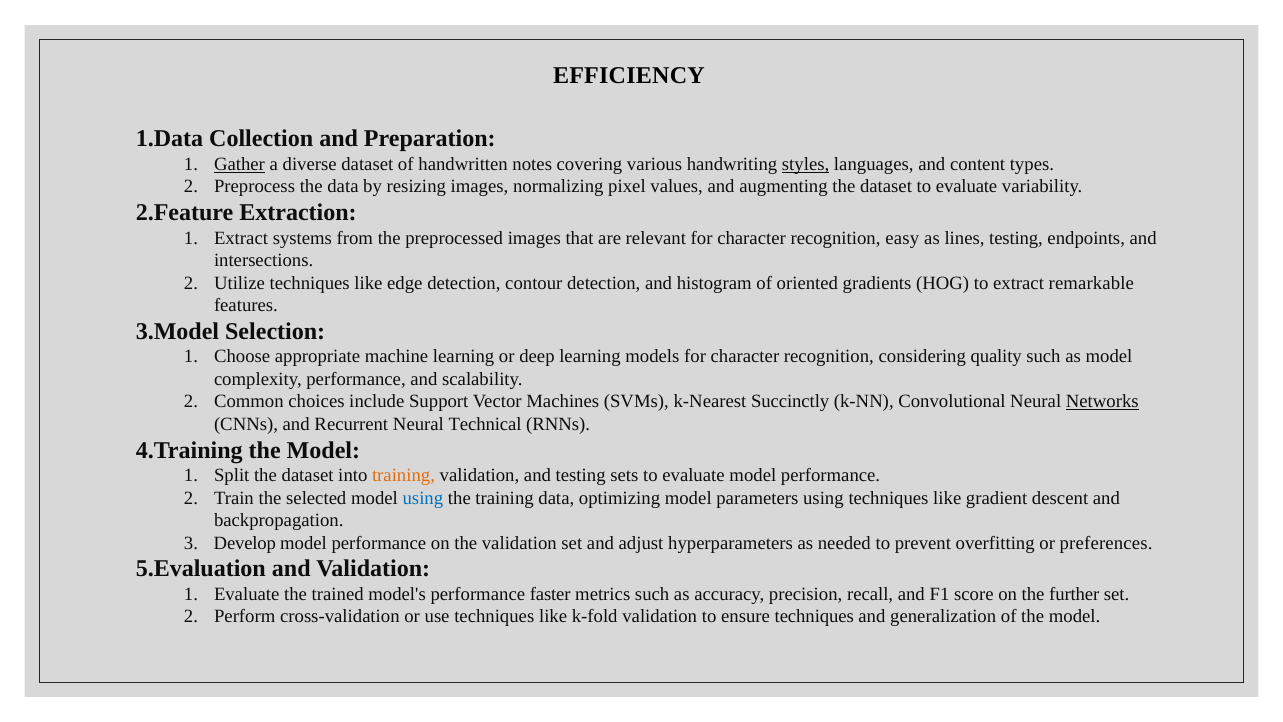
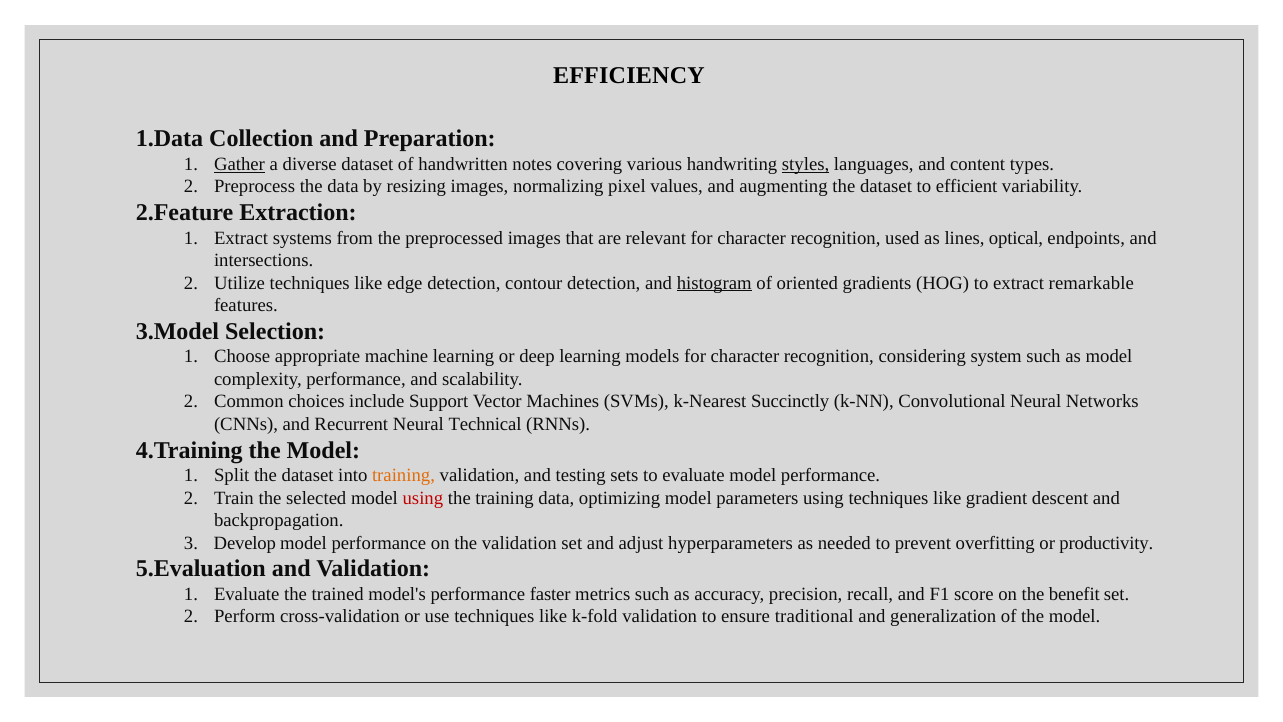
dataset to evaluate: evaluate -> efficient (967, 186)
easy: easy -> used (902, 238)
lines testing: testing -> optical (1016, 238)
histogram underline: none -> present (714, 283)
quality: quality -> system (996, 357)
Networks underline: present -> none (1102, 401)
using colour: blue -> red (423, 498)
preferences: preferences -> productivity (1106, 543)
further: further -> benefit (1074, 594)
ensure techniques: techniques -> traditional (814, 616)
